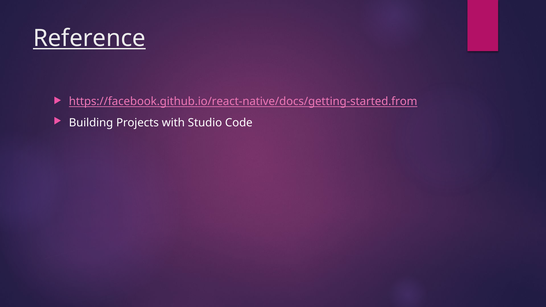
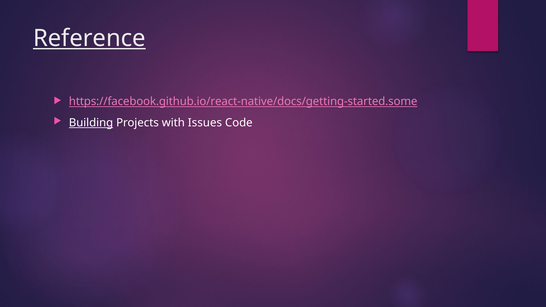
https://facebook.github.io/react-native/docs/getting-started.from: https://facebook.github.io/react-native/docs/getting-started.from -> https://facebook.github.io/react-native/docs/getting-started.some (243, 102)
Building underline: none -> present (91, 123)
Studio: Studio -> Issues (205, 123)
